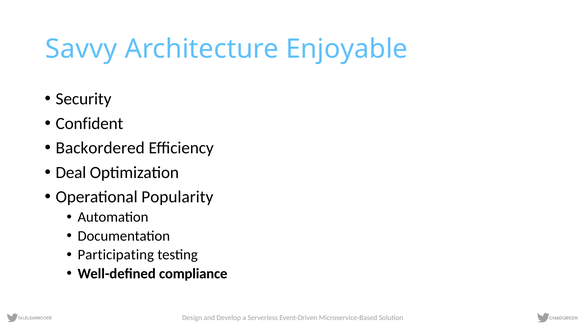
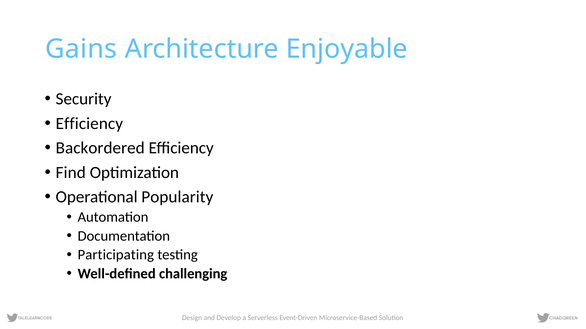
Savvy: Savvy -> Gains (81, 49)
Confident: Confident -> Efficiency (89, 124)
Deal: Deal -> Find (71, 173)
compliance: compliance -> challenging (193, 274)
